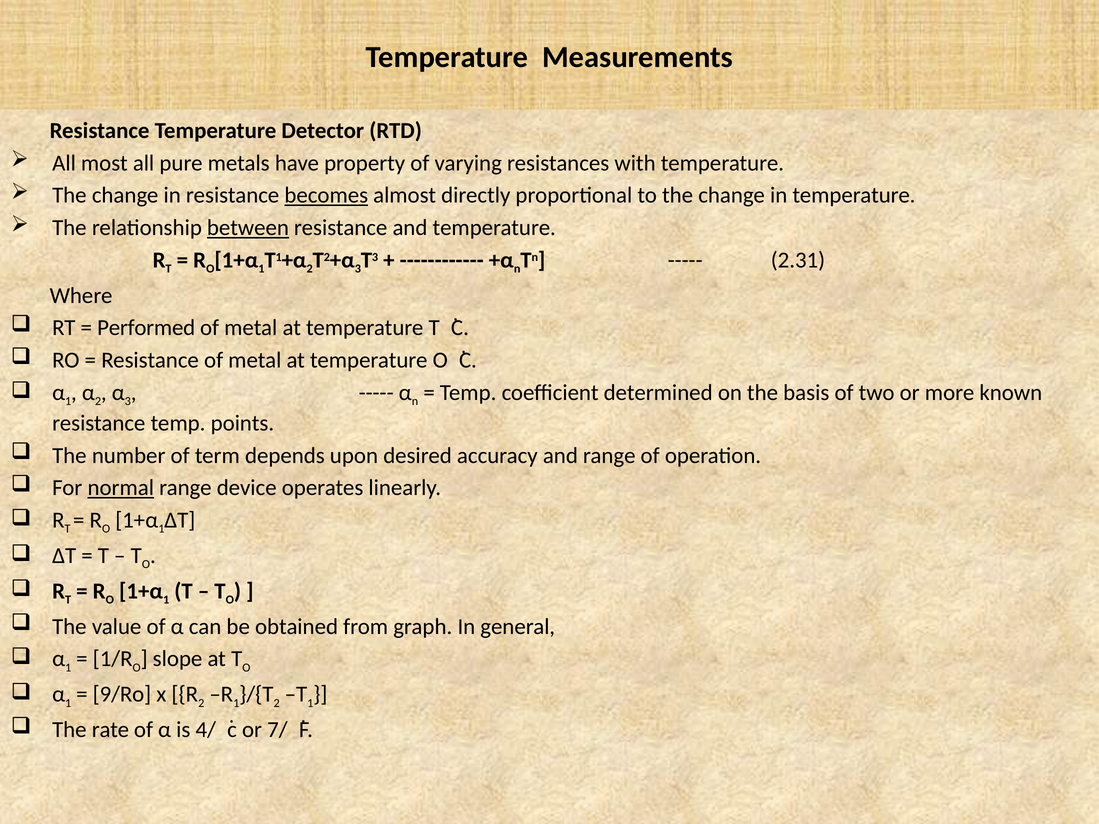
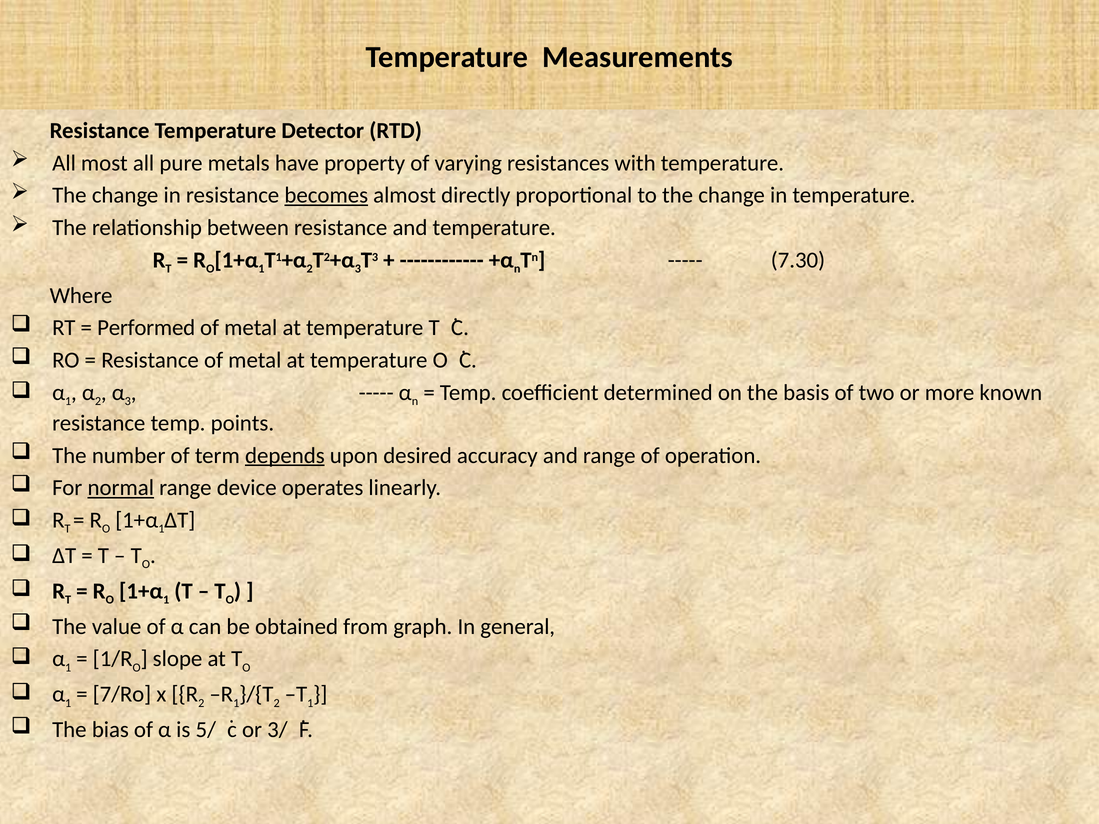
between underline: present -> none (248, 228)
2.31: 2.31 -> 7.30 (798, 260)
depends underline: none -> present (285, 456)
9/Ro: 9/Ro -> 7/Ro (122, 694)
rate: rate -> bias (110, 730)
4/: 4/ -> 5/ (206, 730)
7/: 7/ -> 3/ (277, 730)
